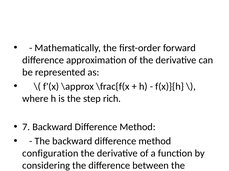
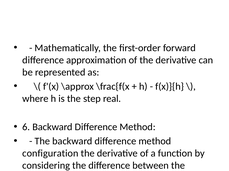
rich: rich -> real (112, 99)
7: 7 -> 6 (26, 127)
